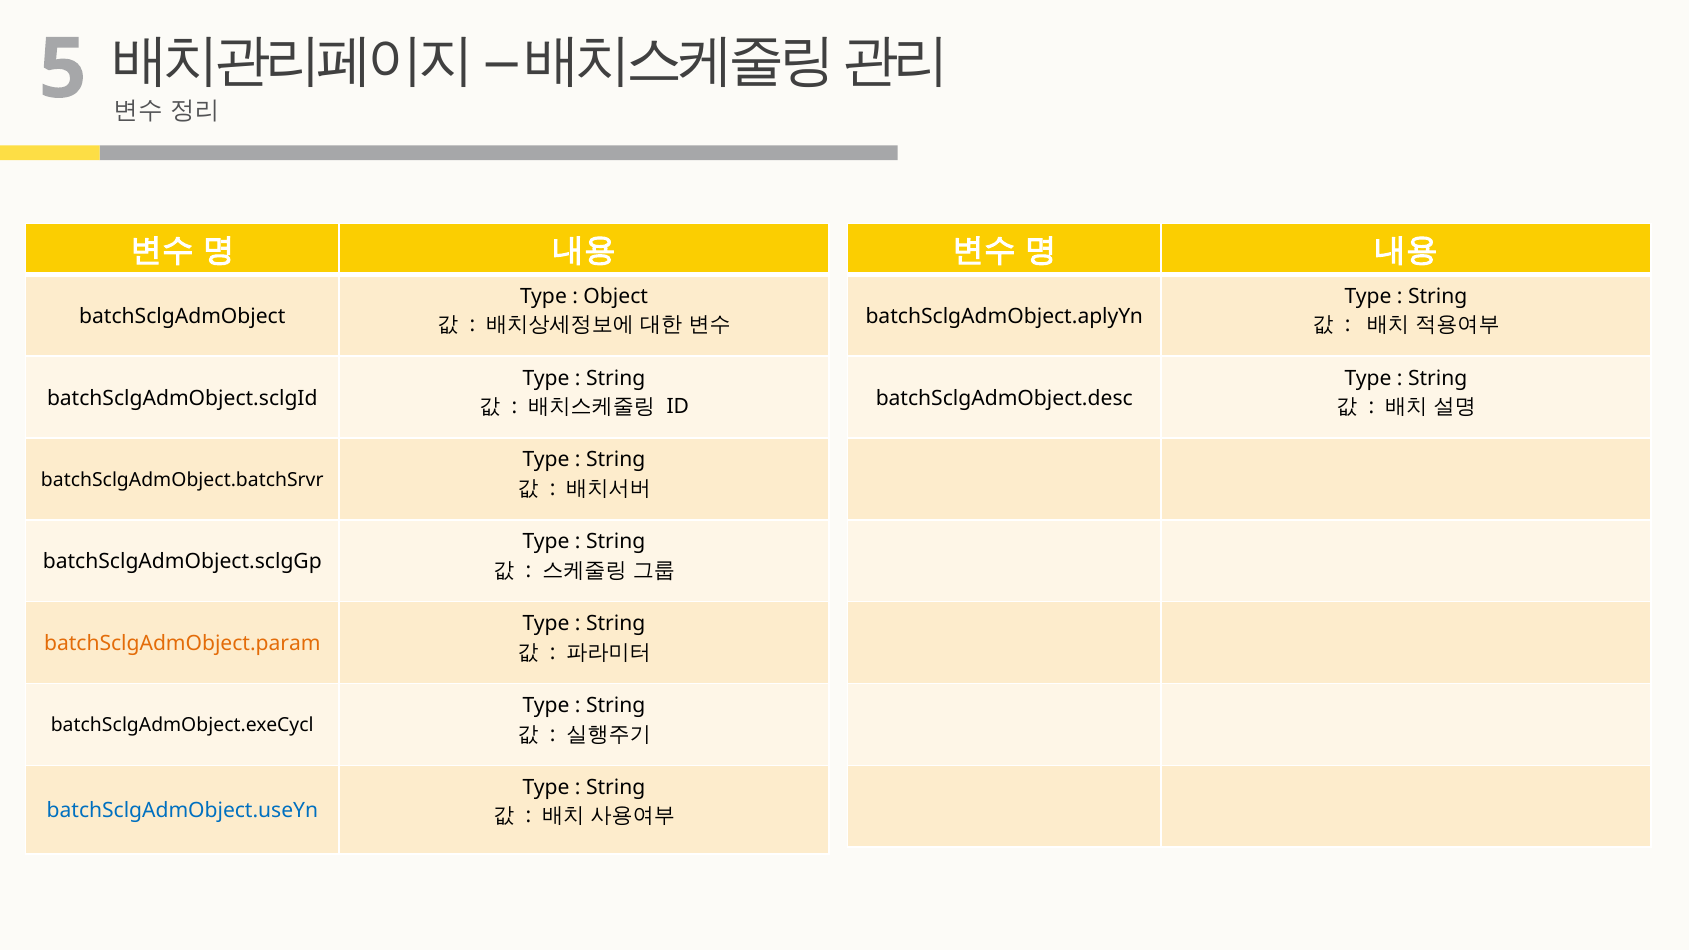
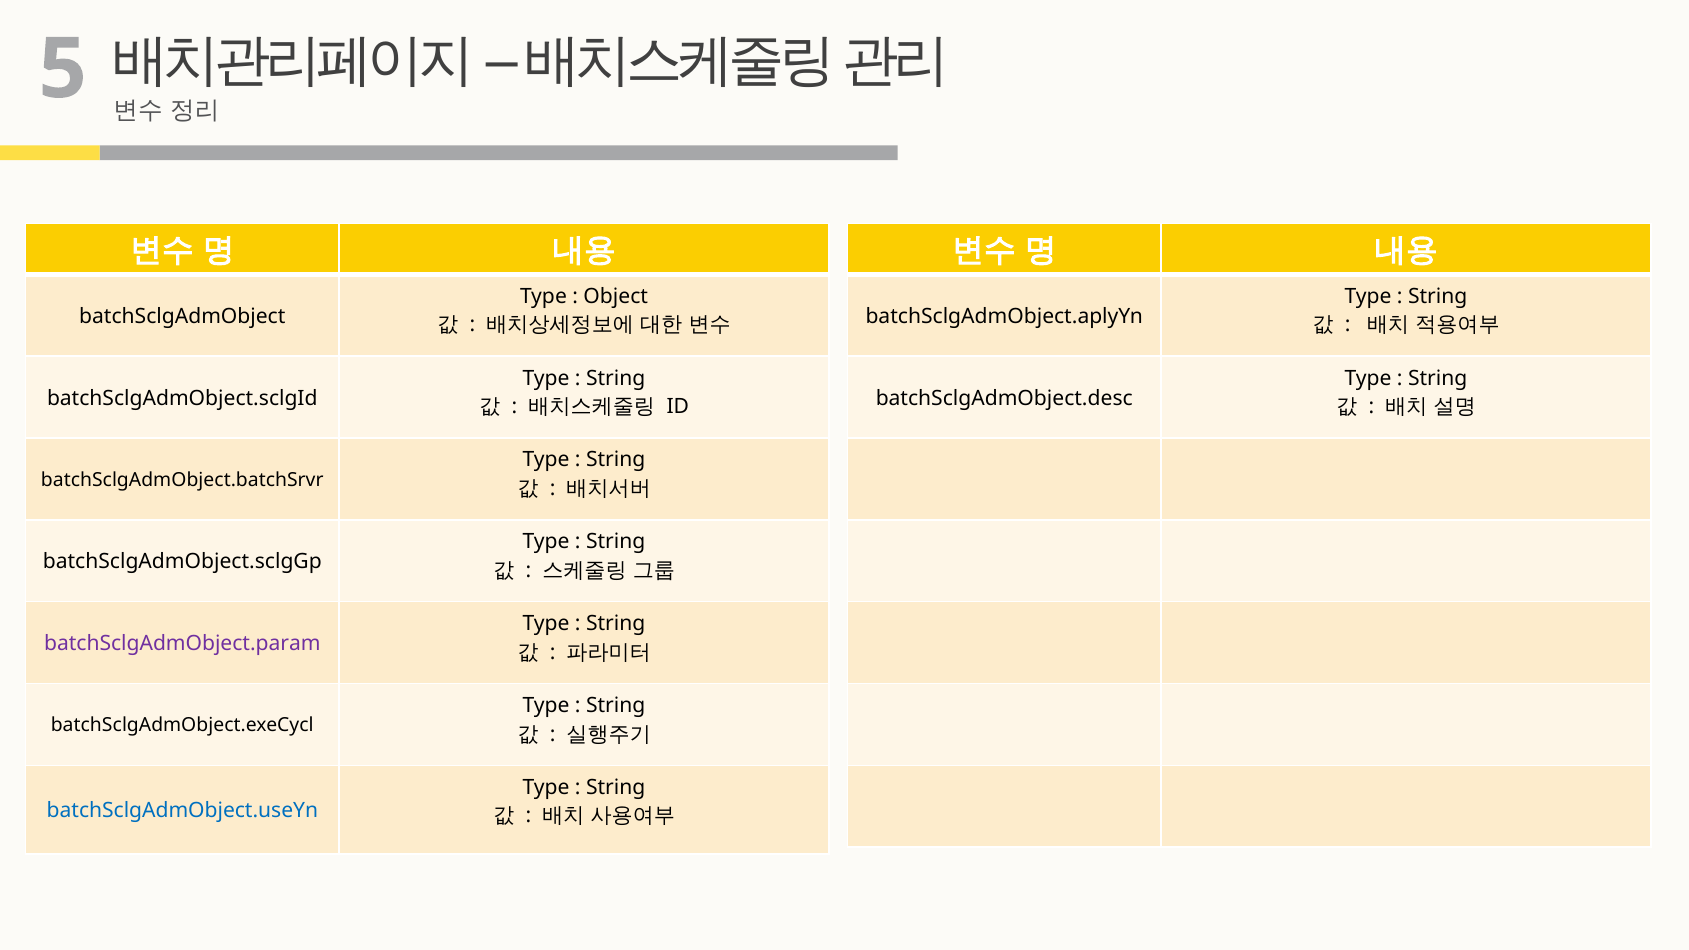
batchSclgAdmObject.param colour: orange -> purple (182, 644)
